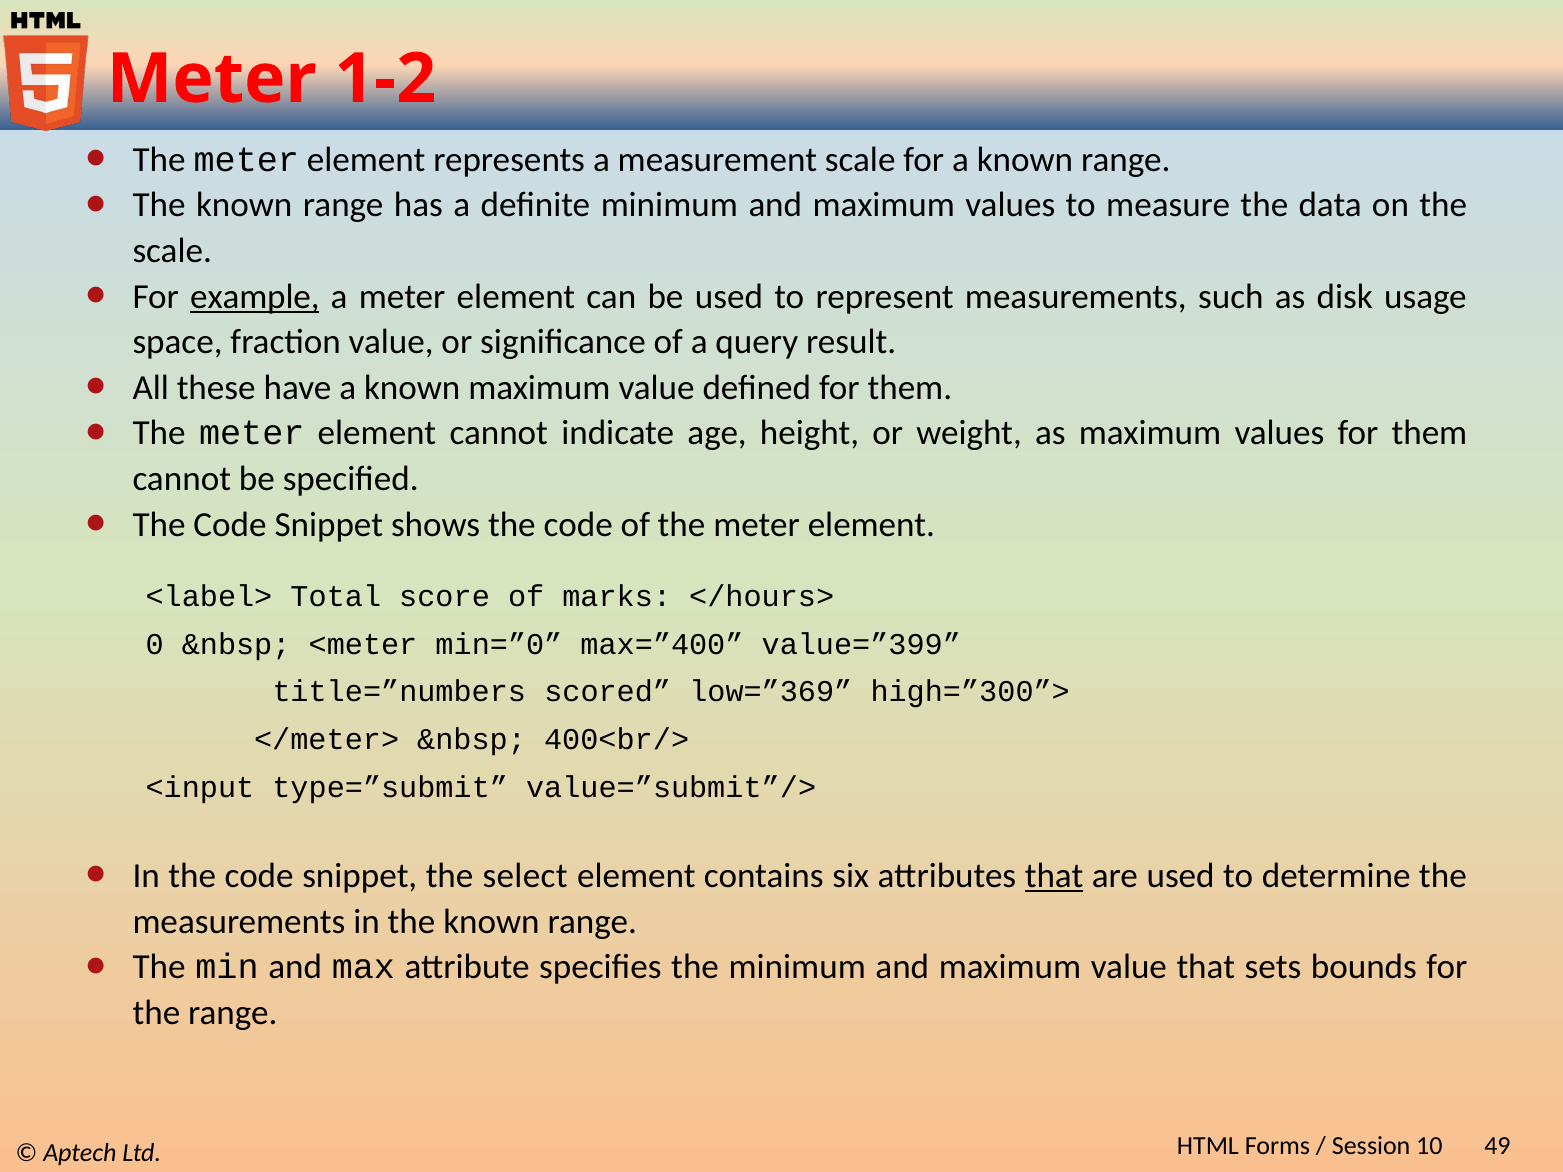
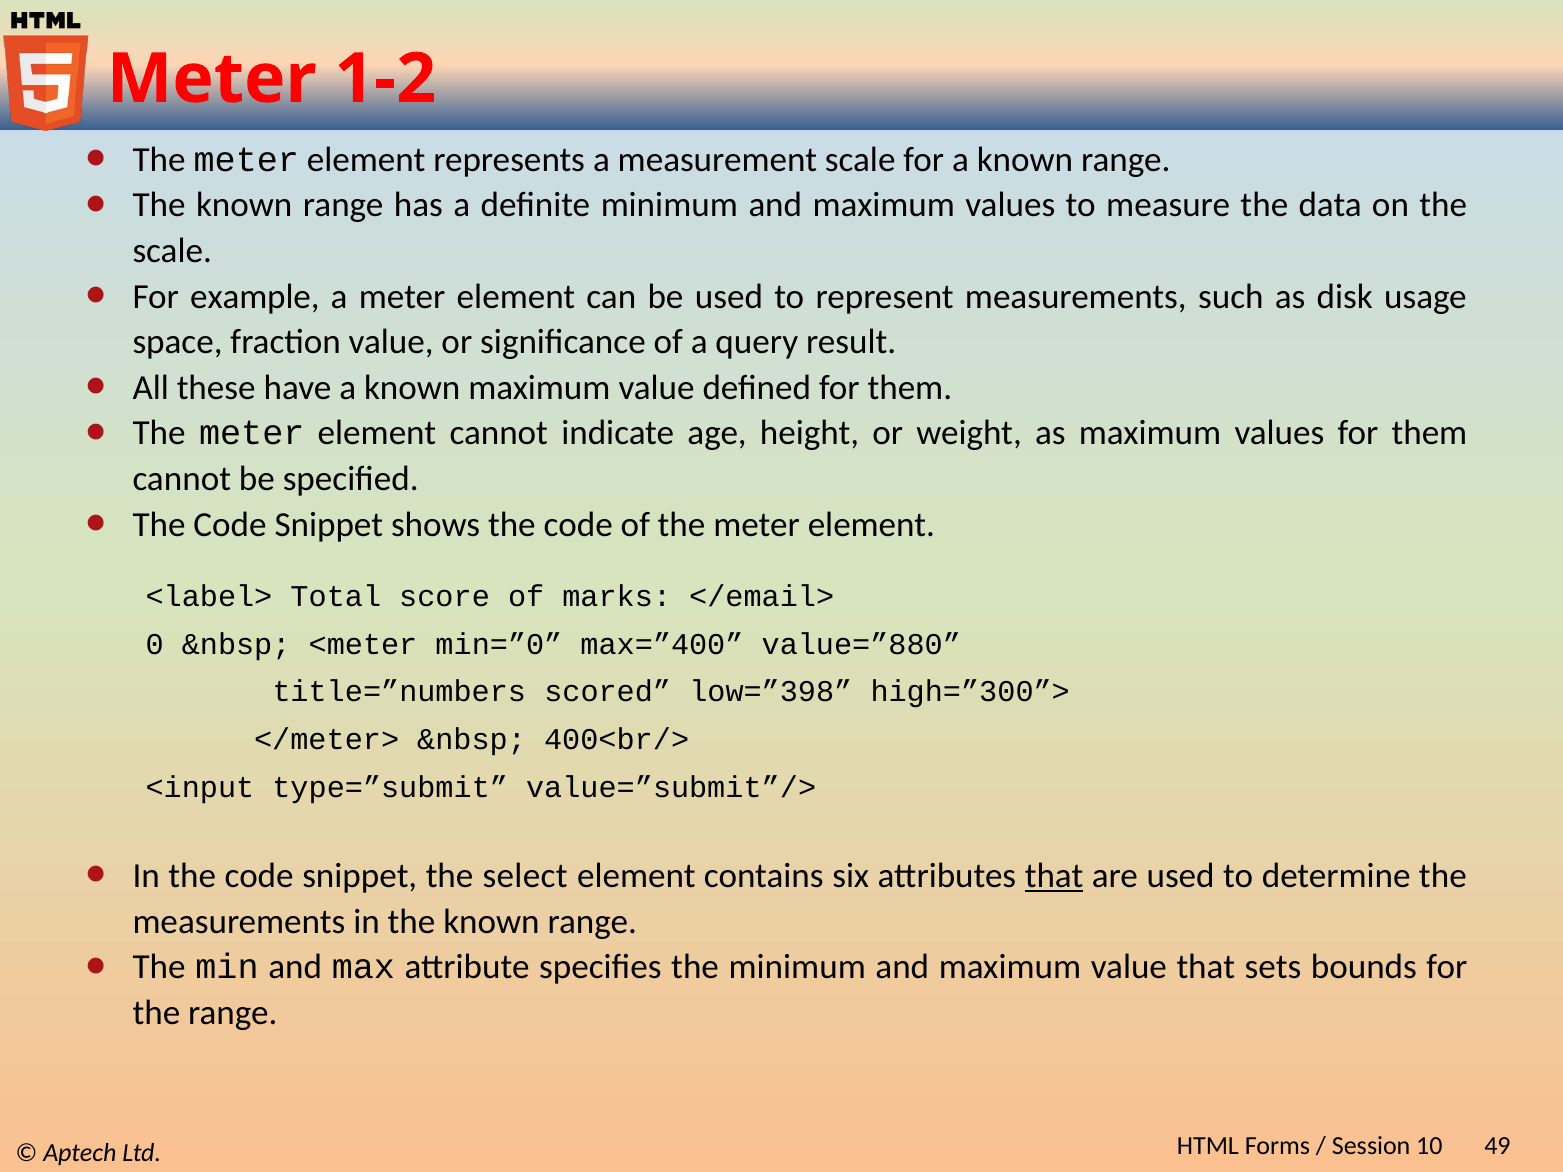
example underline: present -> none (255, 297)
</hours>: </hours> -> </email> (762, 597)
value=”399: value=”399 -> value=”880 (861, 644)
low=”369: low=”369 -> low=”398 (771, 692)
